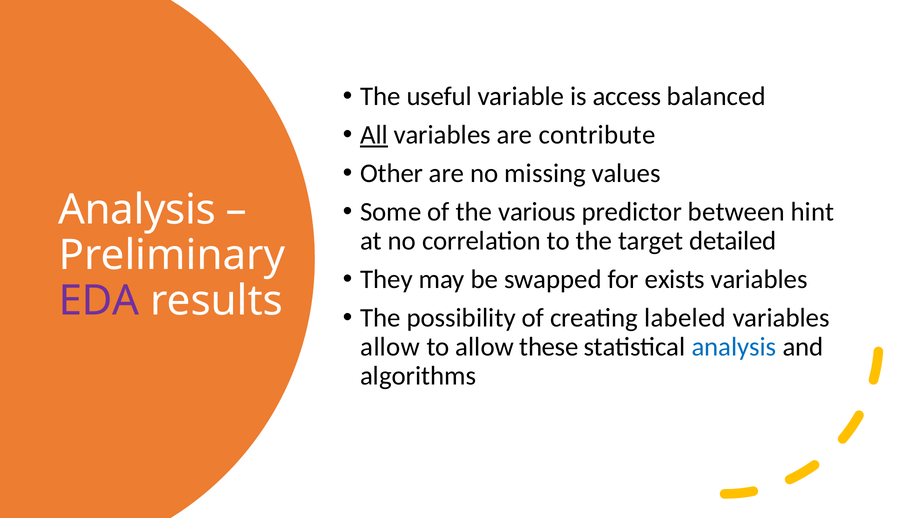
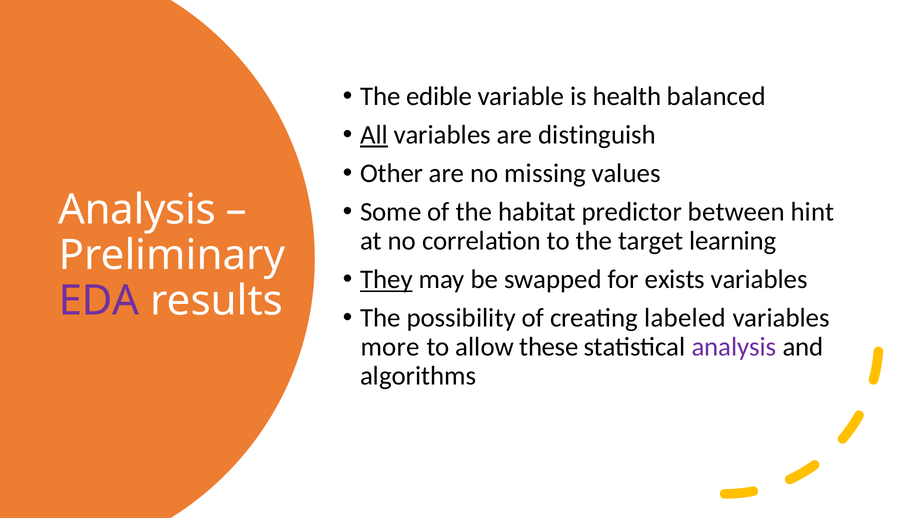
useful: useful -> edible (439, 96)
access: access -> health (627, 96)
contribute: contribute -> distinguish (597, 135)
various: various -> habitat (537, 212)
detailed: detailed -> learning (733, 241)
They underline: none -> present (386, 280)
allow: allow -> more (390, 347)
analysis colour: blue -> purple (734, 347)
